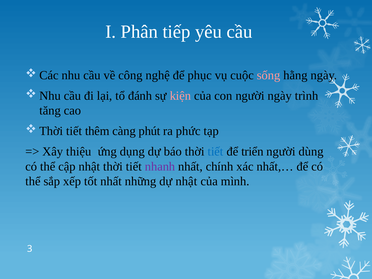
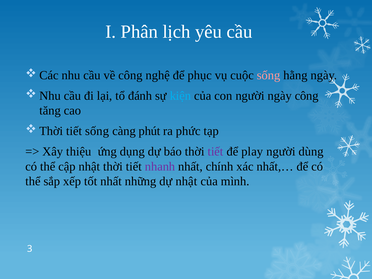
tiếp: tiếp -> lịch (176, 32)
kiện colour: pink -> light blue (180, 96)
ngày trình: trình -> công (307, 96)
tiết thêm: thêm -> sống (97, 131)
tiết colour: blue -> purple (216, 152)
triển: triển -> play (252, 152)
